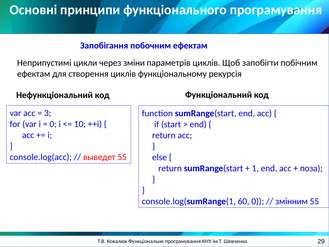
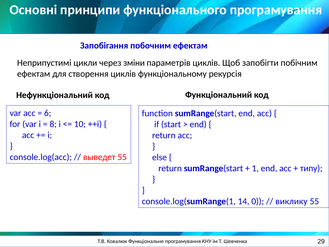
3: 3 -> 6 (48, 113)
0: 0 -> 8 (53, 124)
поза: поза -> типу (311, 168)
60: 60 -> 14 (244, 201)
змінним: змінним -> виклику (291, 201)
